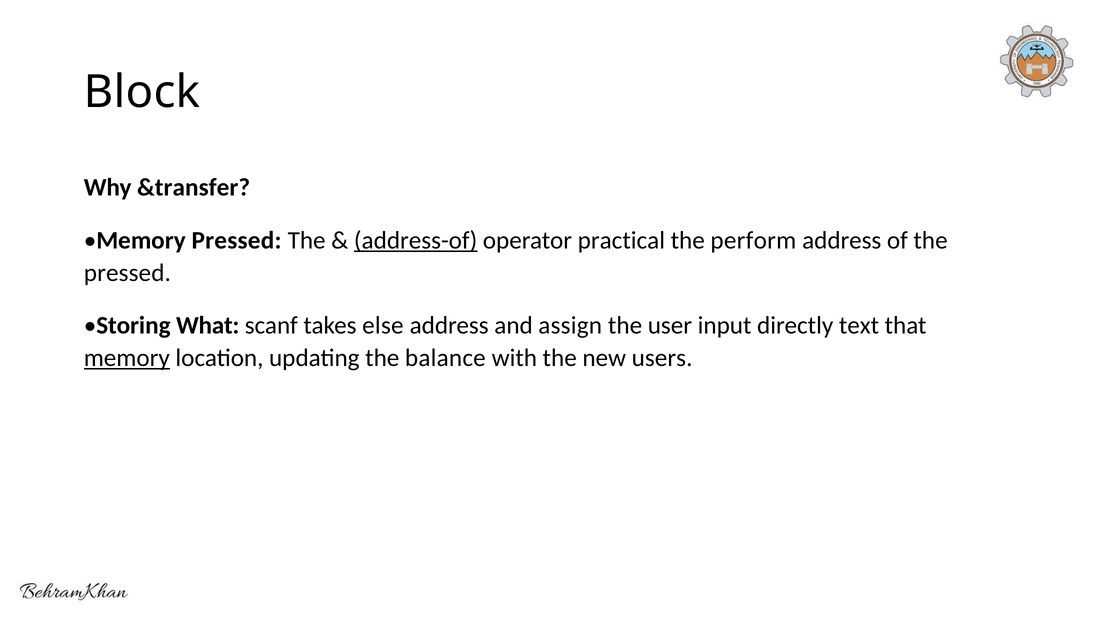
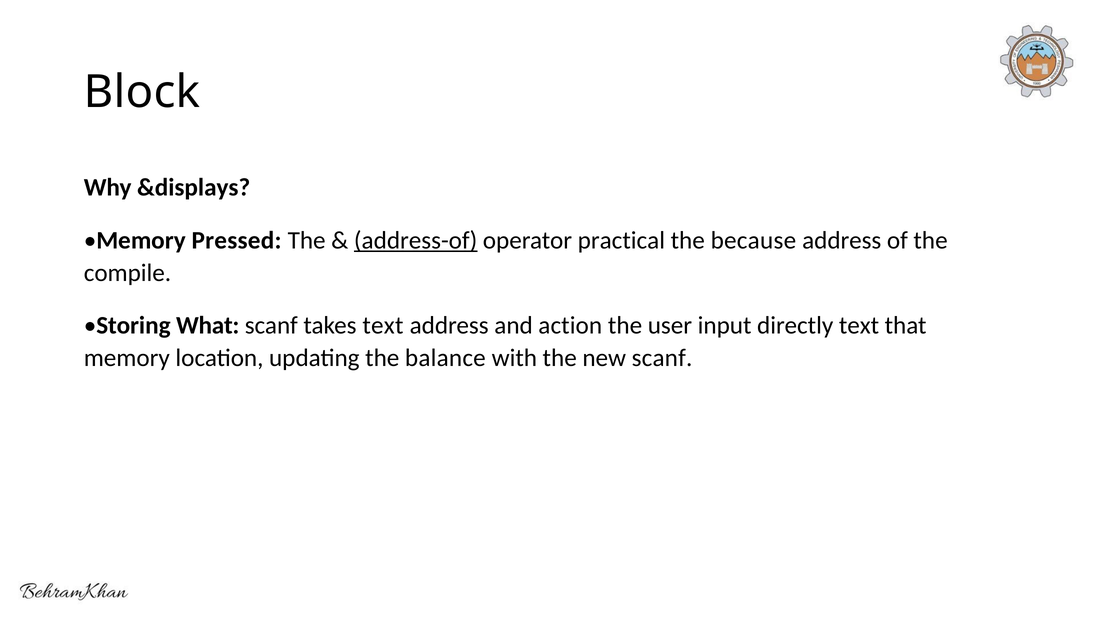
&transfer: &transfer -> &displays (194, 188)
perform: perform -> because (753, 241)
pressed: pressed -> compile (127, 273)
takes else: else -> text (383, 326)
assign: assign -> action (570, 326)
memory underline: present -> none (127, 358)
new users: users -> scanf (662, 358)
